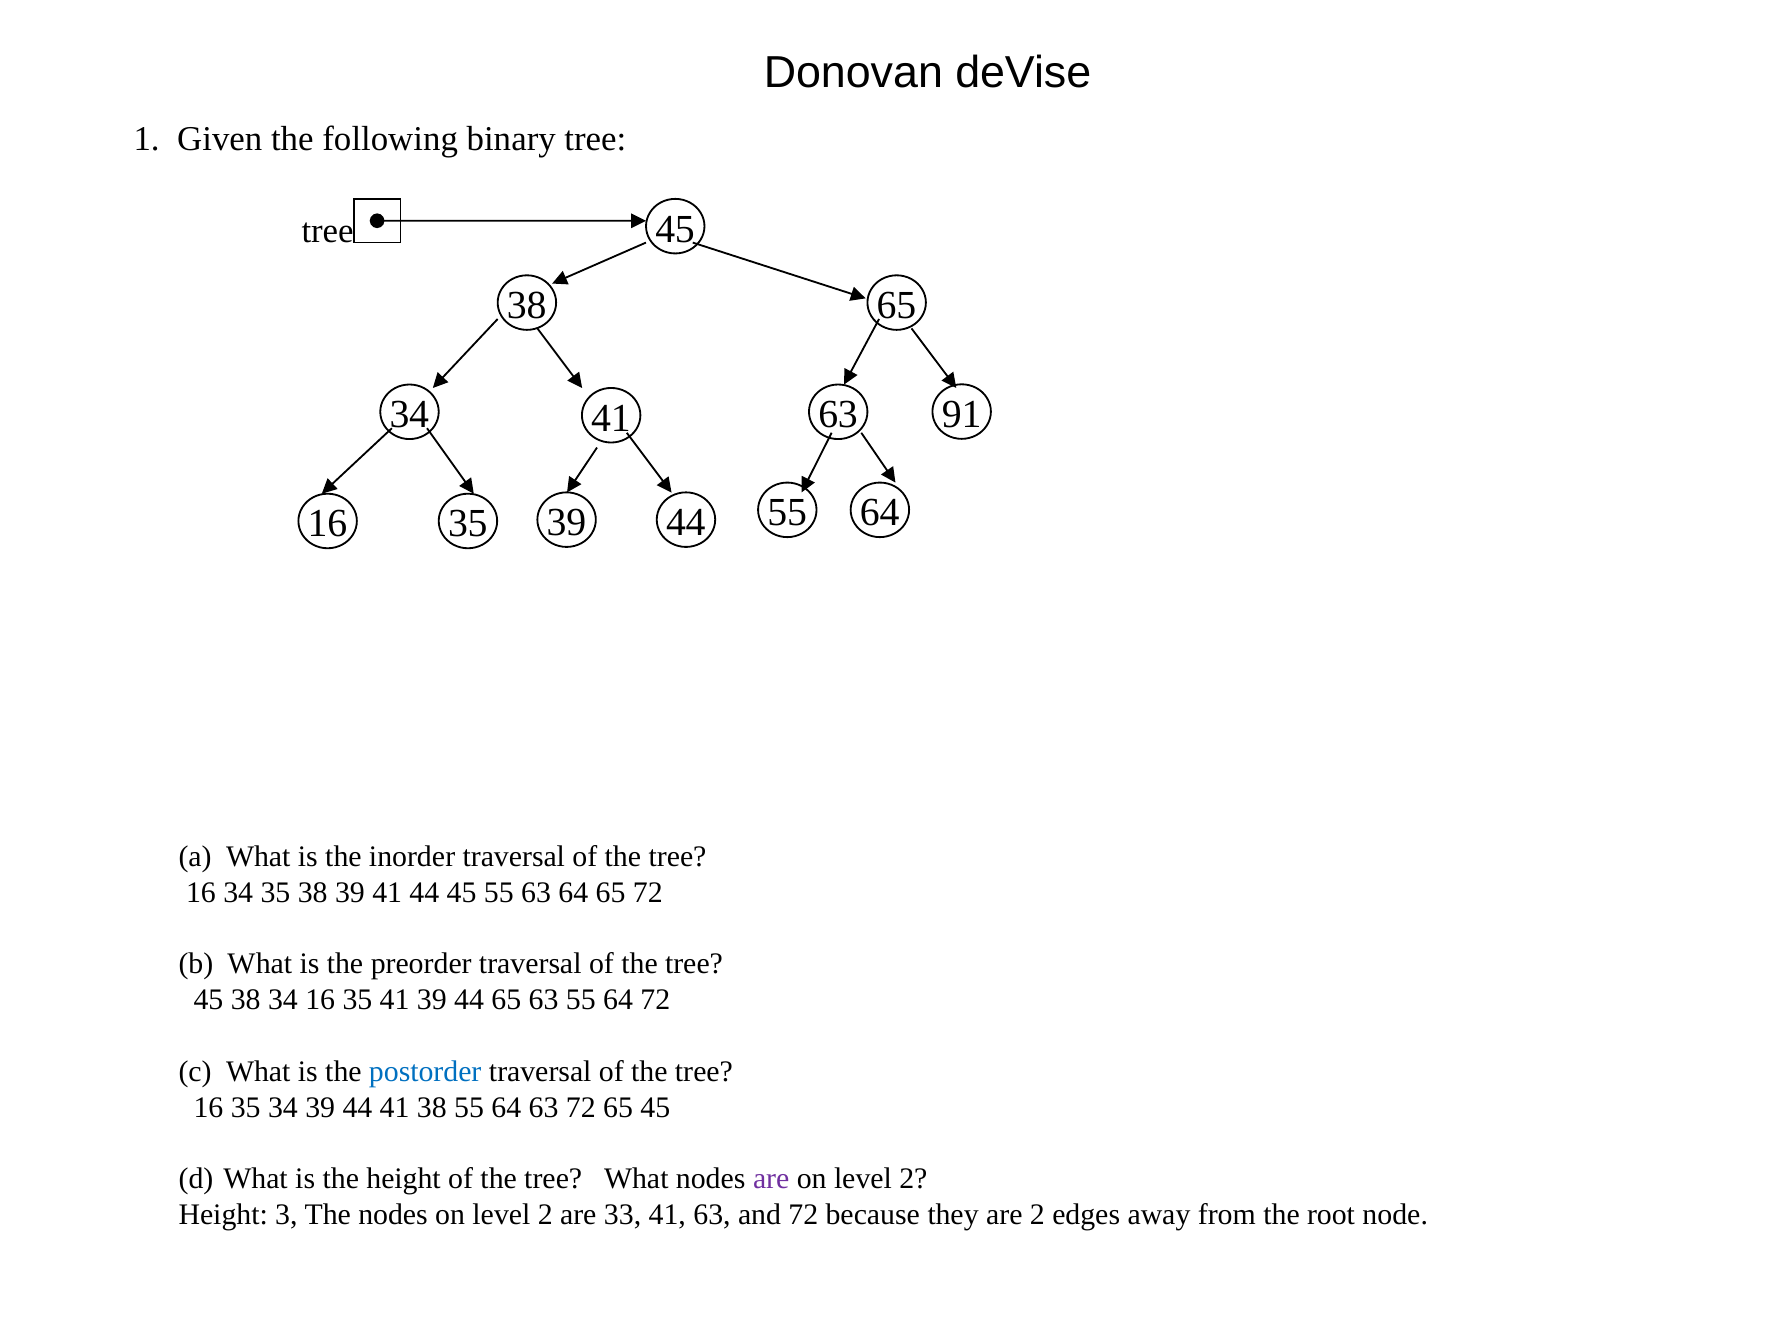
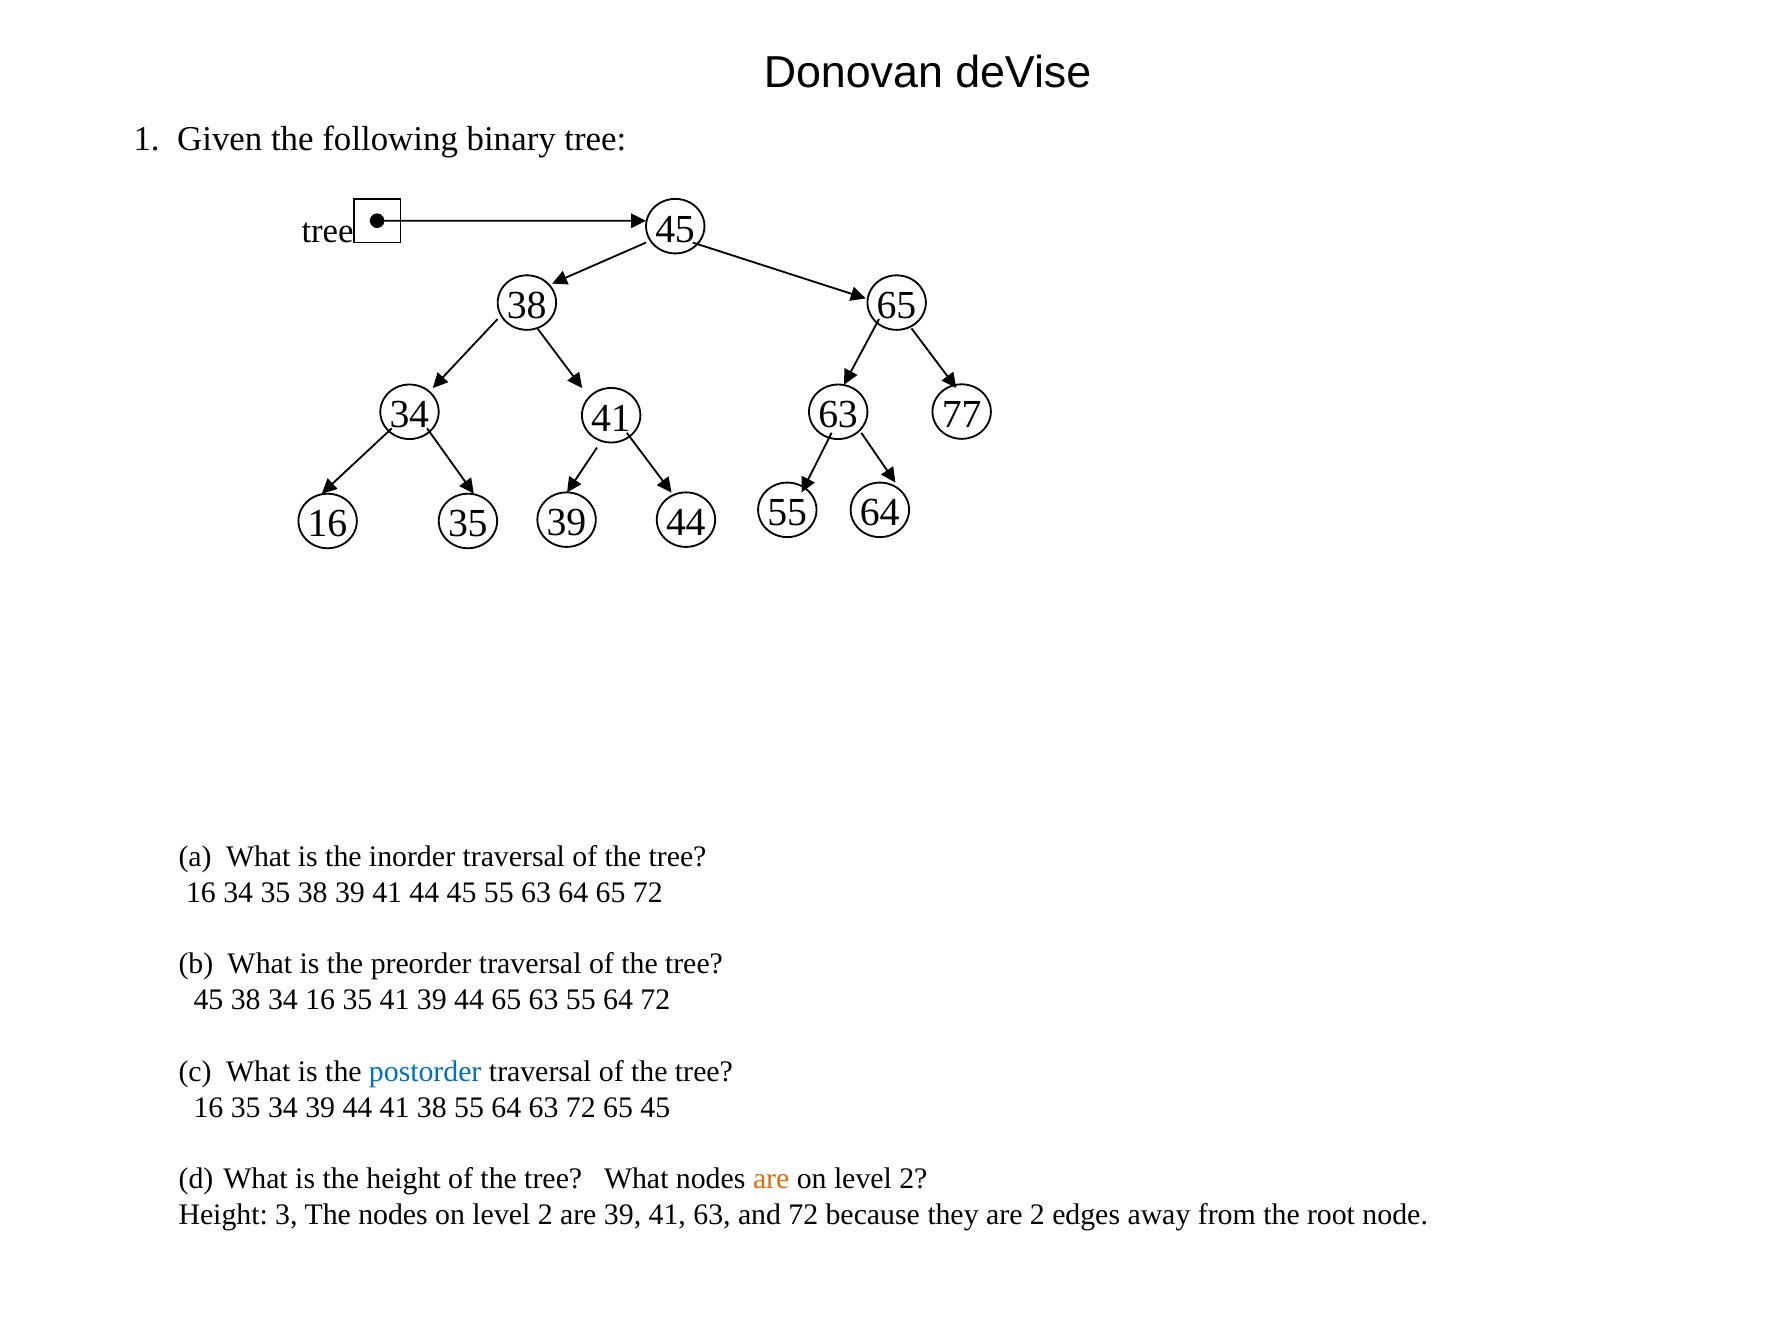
91: 91 -> 77 (962, 414)
are colour: purple -> orange (771, 1179)
are 33: 33 -> 39 (623, 1215)
